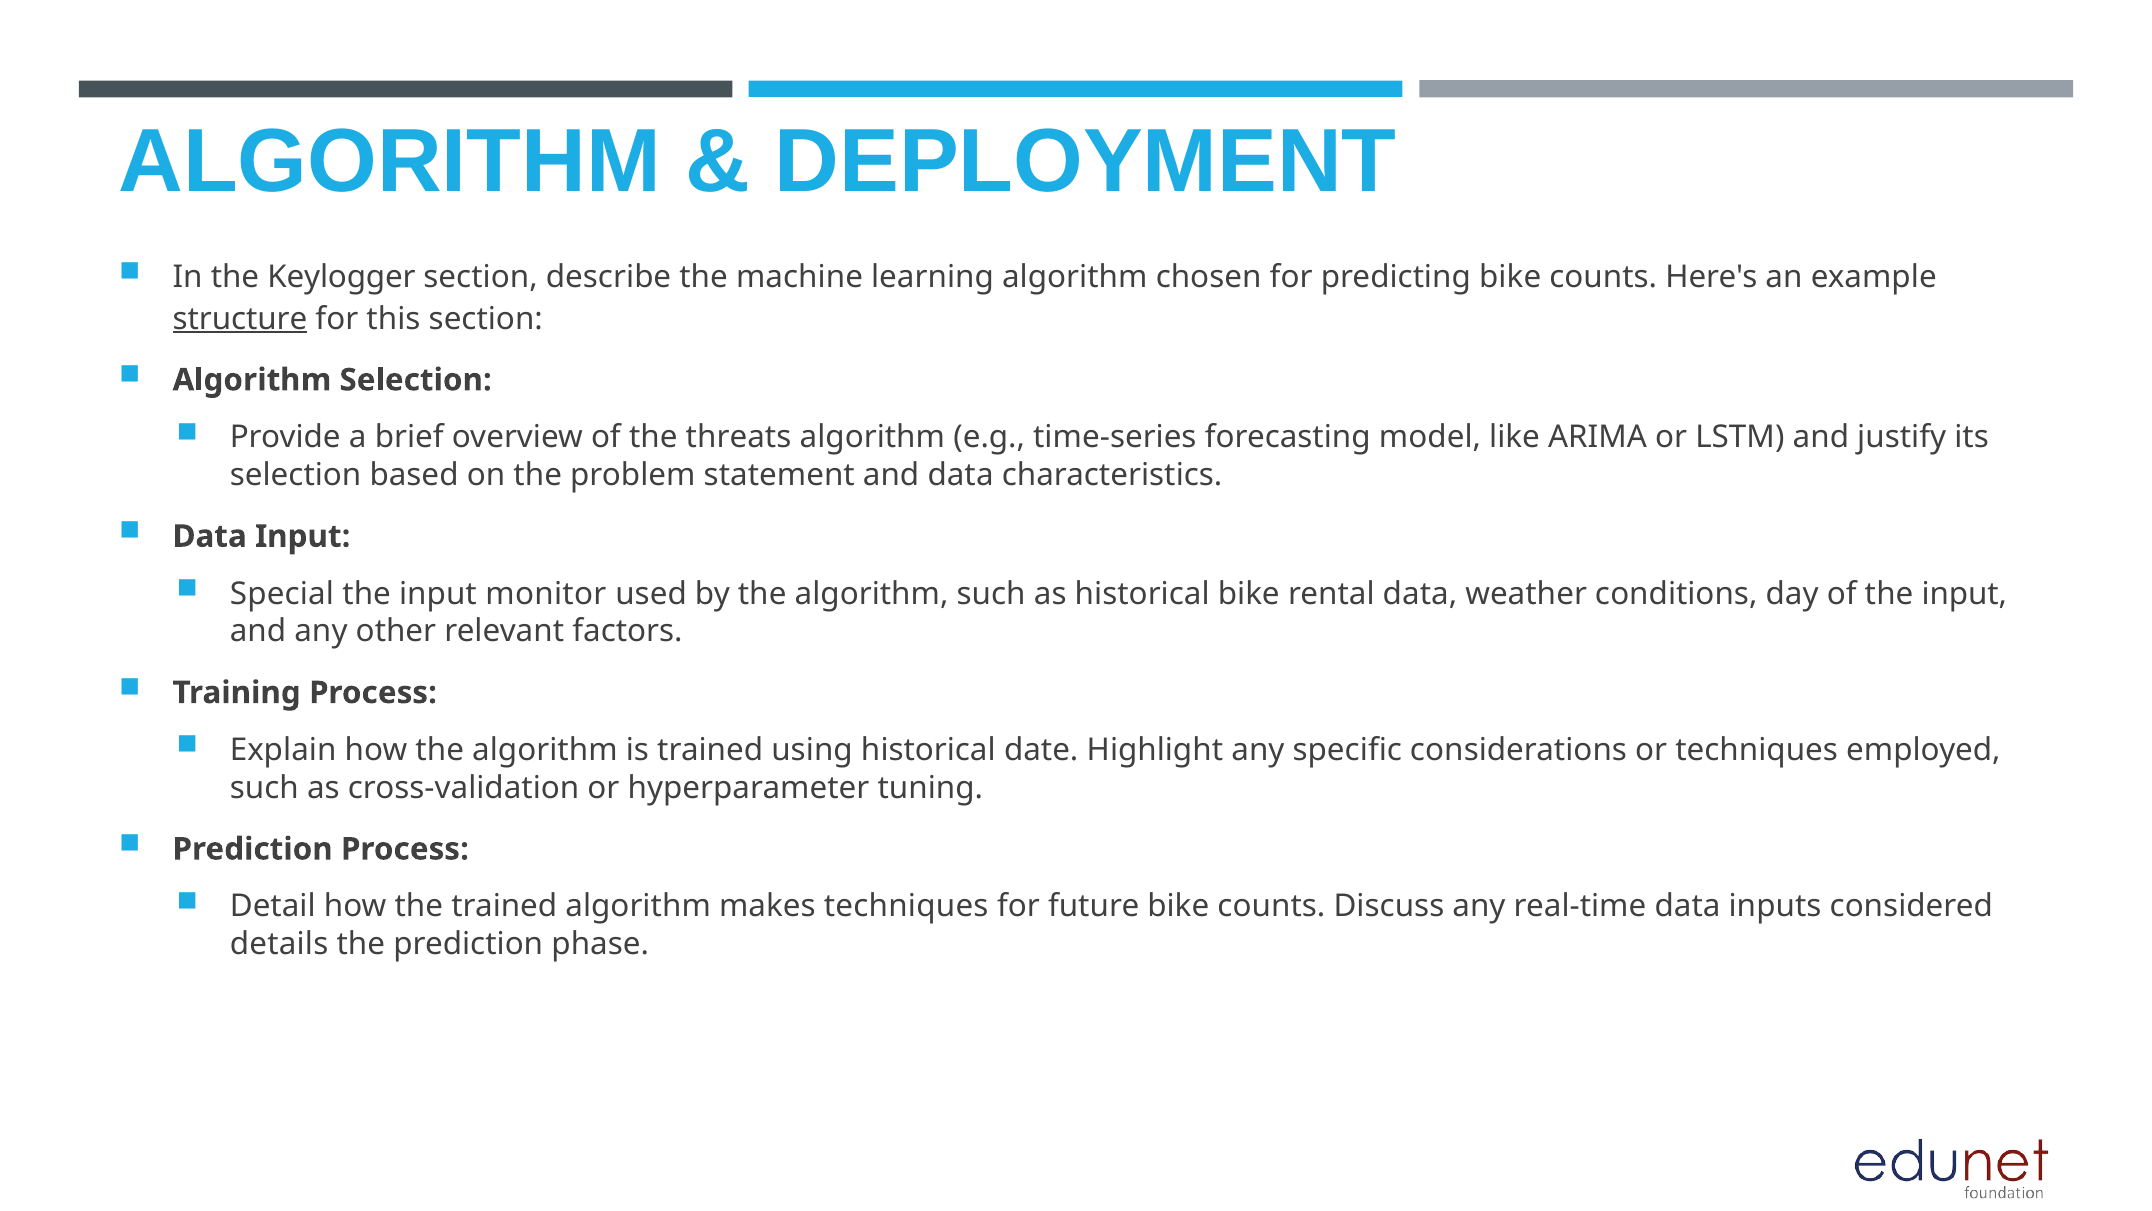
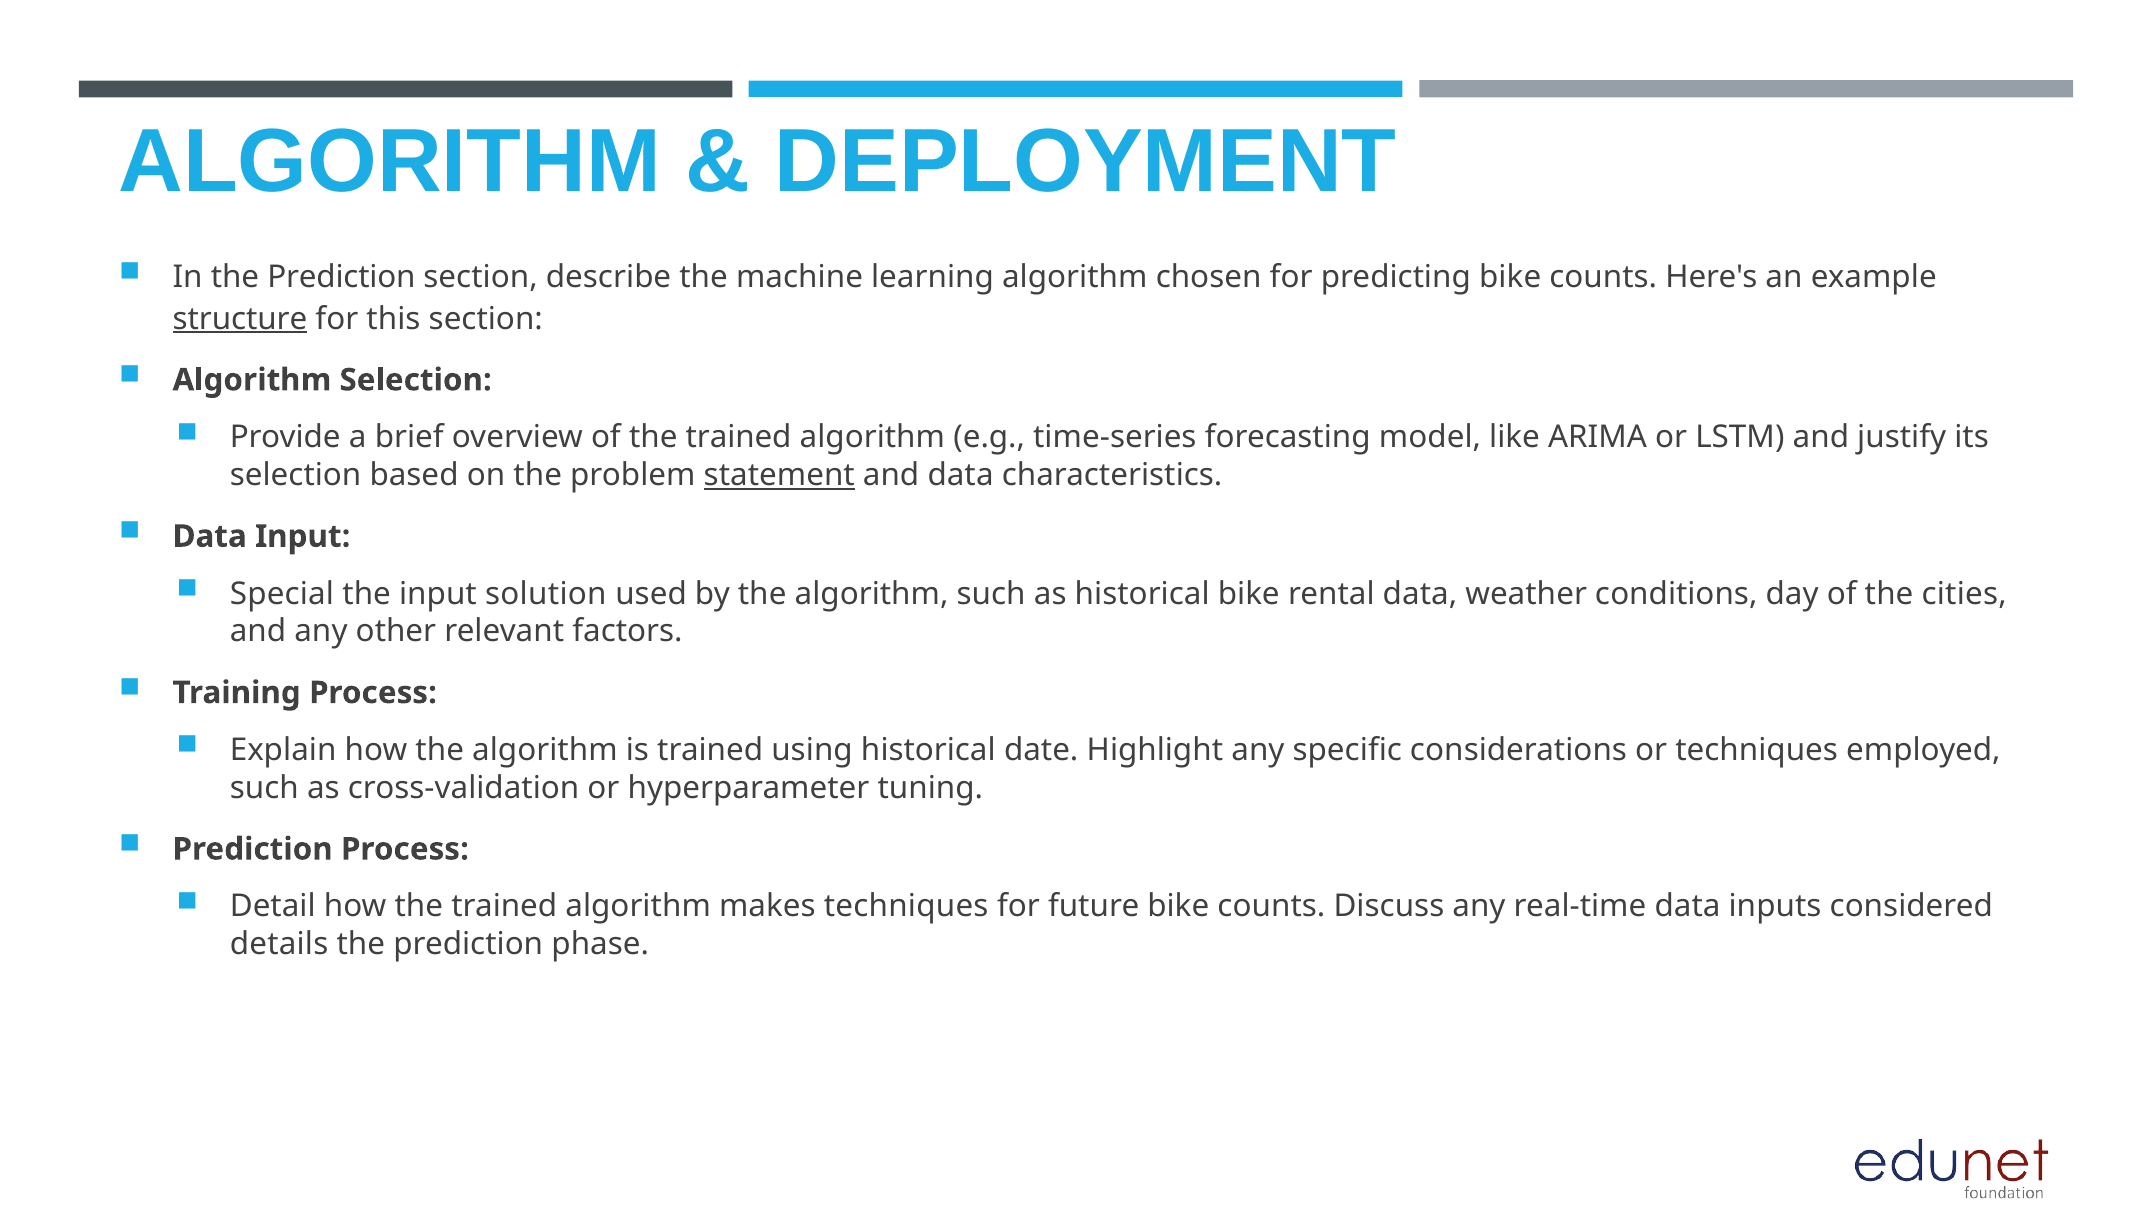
In the Keylogger: Keylogger -> Prediction (341, 277)
of the threats: threats -> trained (739, 437)
statement underline: none -> present (779, 475)
monitor: monitor -> solution (546, 594)
of the input: input -> cities (1964, 594)
